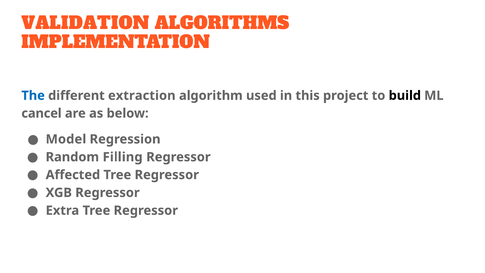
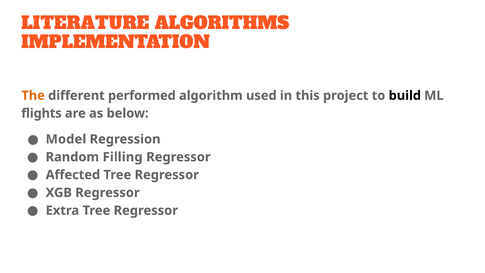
VALIDATION: VALIDATION -> LITERATURE (85, 24)
The colour: blue -> orange (33, 96)
extraction: extraction -> performed (142, 96)
cancel: cancel -> flights (42, 113)
